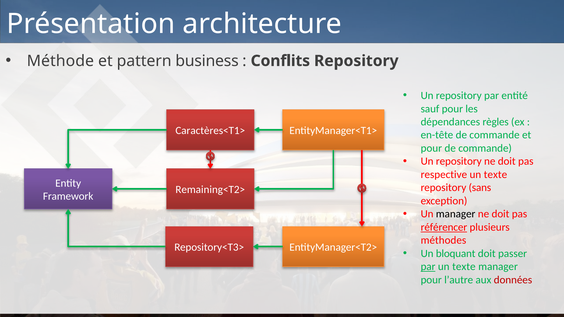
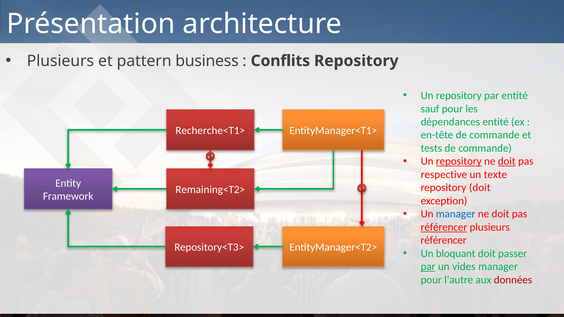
Méthode: Méthode -> Plusieurs (60, 61)
dépendances règles: règles -> entité (496, 122)
Caractères<T1>: Caractères<T1> -> Recherche<T1> (210, 131)
pour: pour -> tests (431, 148)
repository underline: none -> present (459, 161)
doit underline: none -> present (507, 161)
repository sans: sans -> doit (480, 188)
manager colour: black -> blue (456, 214)
méthodes: méthodes -> référencer (444, 240)
texte: texte -> vides (464, 267)
